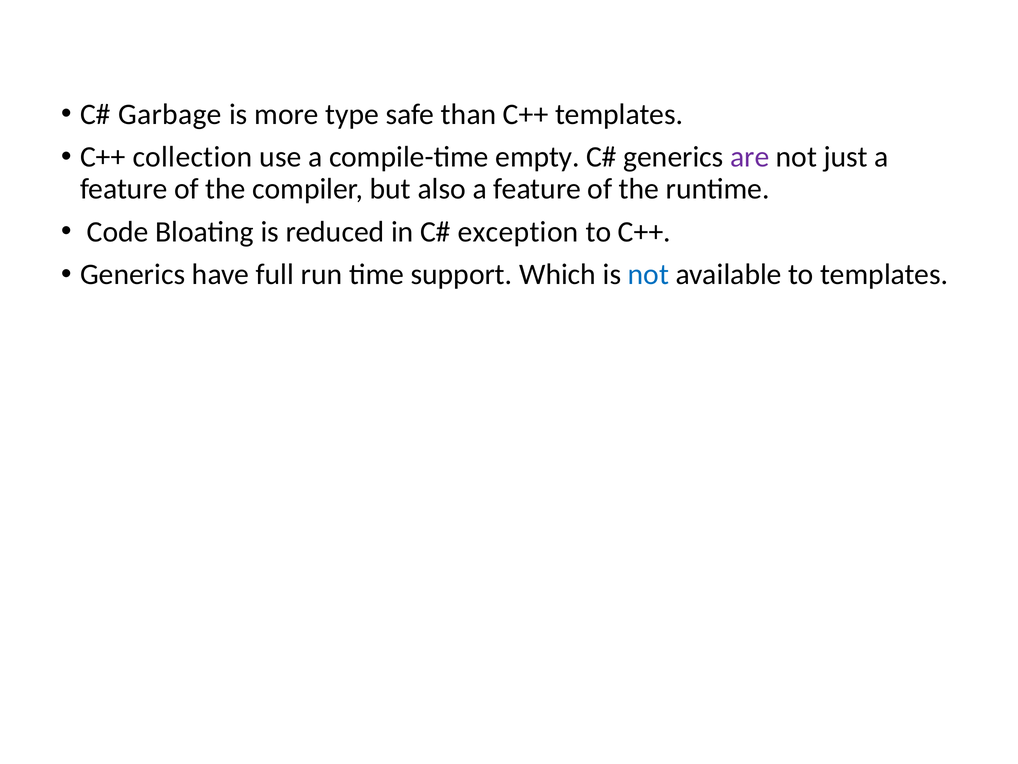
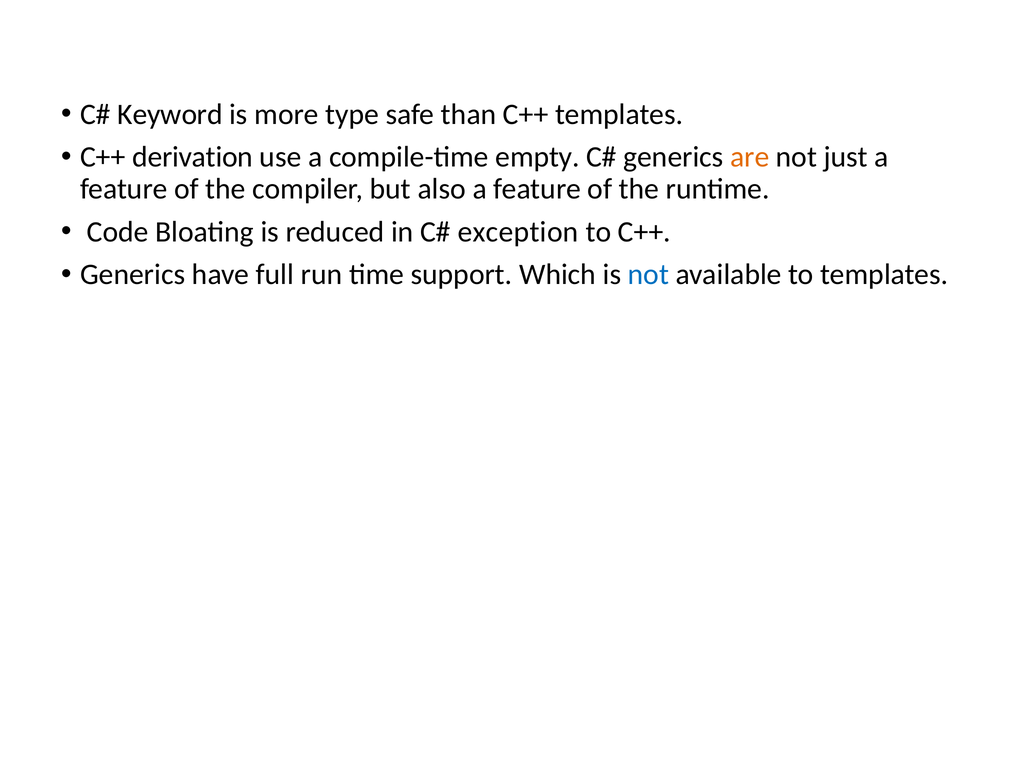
Garbage: Garbage -> Keyword (170, 114)
collection: collection -> derivation (193, 157)
are colour: purple -> orange (750, 157)
